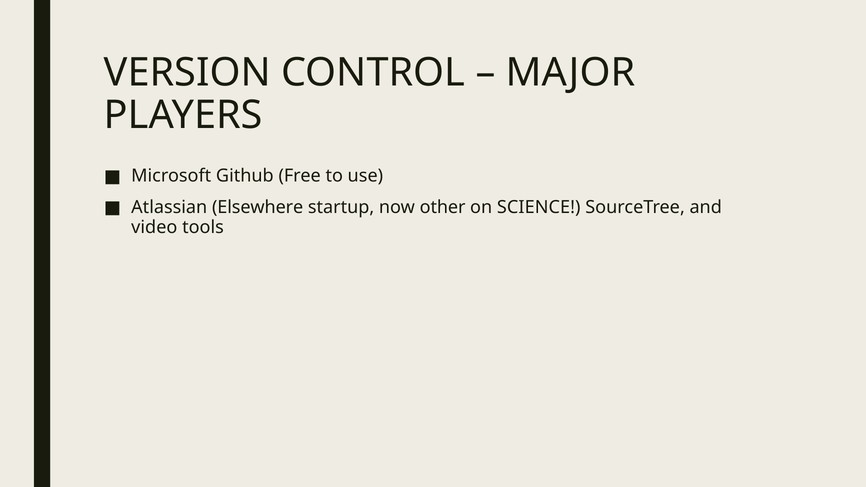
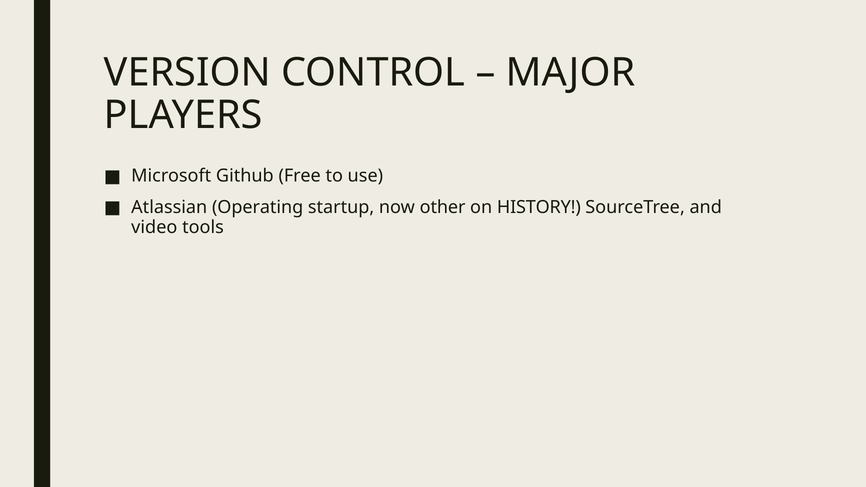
Elsewhere: Elsewhere -> Operating (258, 207)
SCIENCE: SCIENCE -> HISTORY (539, 207)
